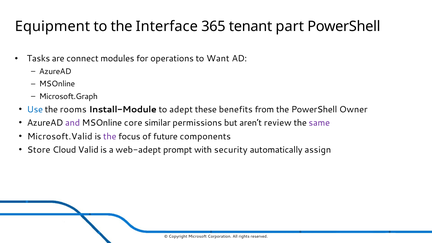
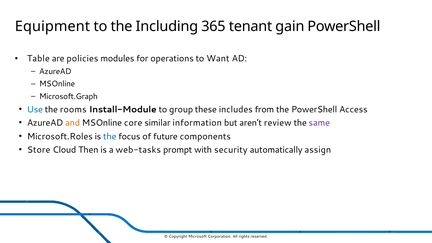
Interface: Interface -> Including (167, 27)
part: part -> gain (290, 27)
Tasks: Tasks -> Table (38, 59)
connect: connect -> policies (82, 59)
adept: adept -> group (181, 109)
benefits: benefits -> includes (236, 109)
Owner: Owner -> Access (353, 109)
and colour: purple -> orange (73, 123)
permissions: permissions -> information (197, 123)
Microsoft.Valid: Microsoft.Valid -> Microsoft.Roles (60, 136)
the colour: purple -> blue (110, 136)
Valid: Valid -> Then (88, 150)
web-adept: web-adept -> web-tasks (138, 150)
